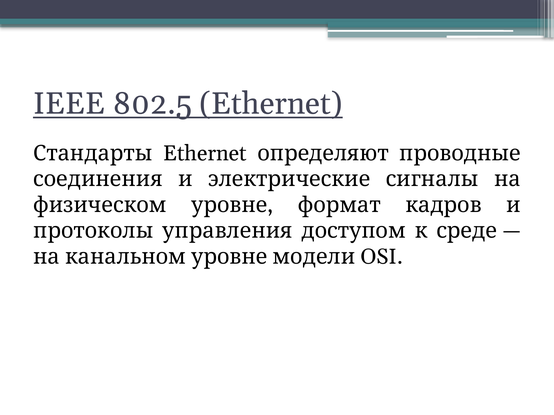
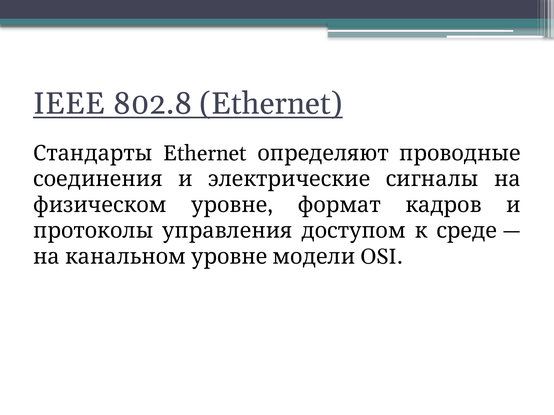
802.5: 802.5 -> 802.8 (153, 104)
